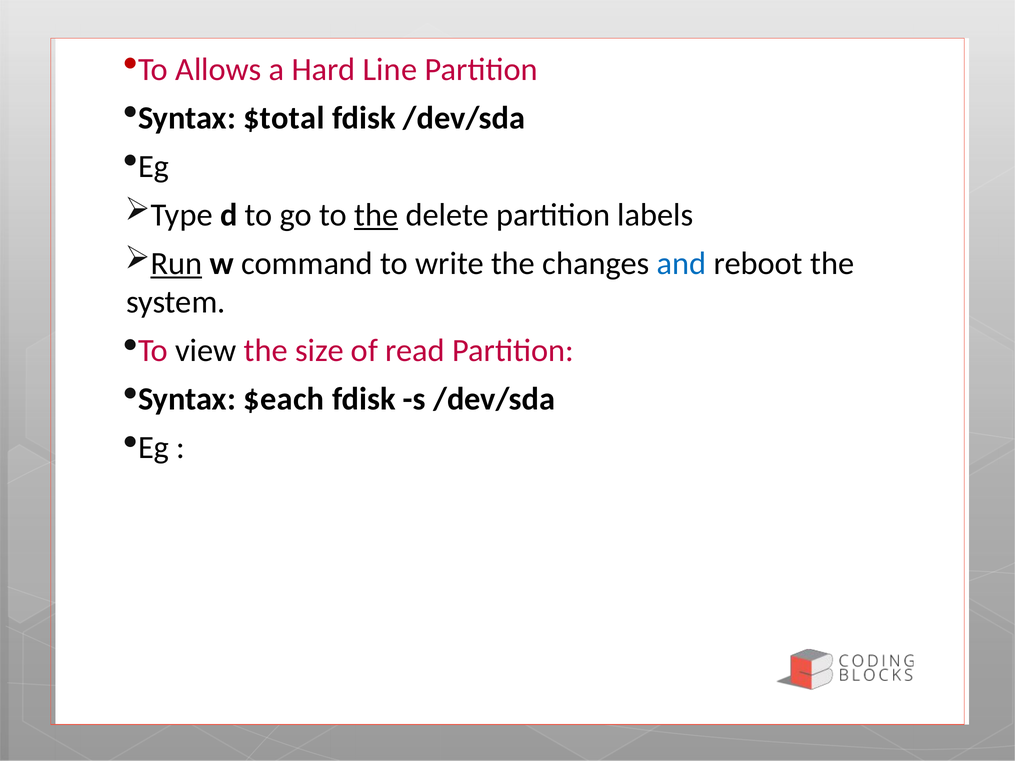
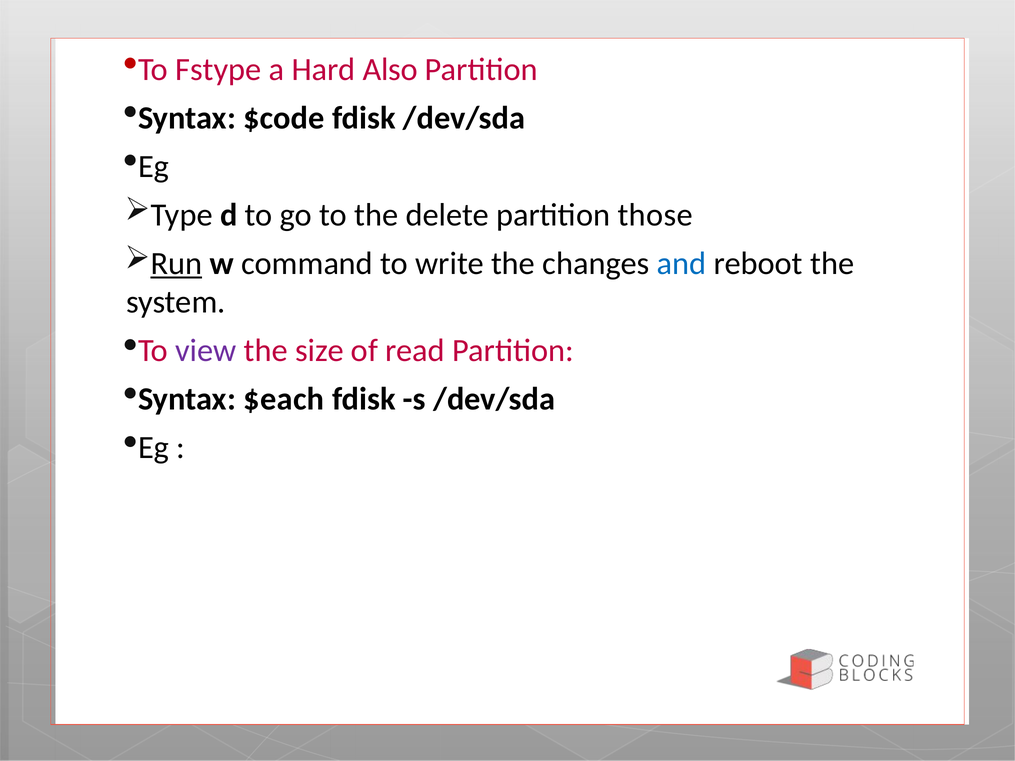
Allows: Allows -> Fstype (218, 70)
Line: Line -> Also (390, 70)
$total: $total -> $code (284, 118)
the underline: present -> none (376, 215)
labels: labels -> those (655, 215)
view colour: black -> purple (206, 351)
